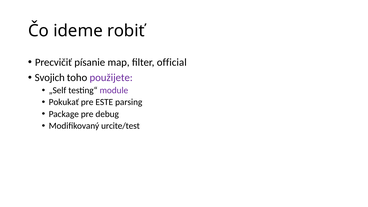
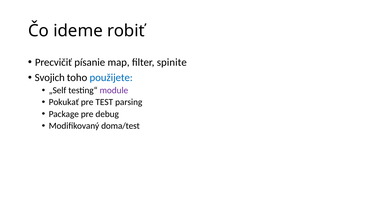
official: official -> spinite (172, 62)
použijete colour: purple -> blue (111, 78)
ESTE: ESTE -> TEST (104, 102)
urcite/test: urcite/test -> doma/test (120, 126)
